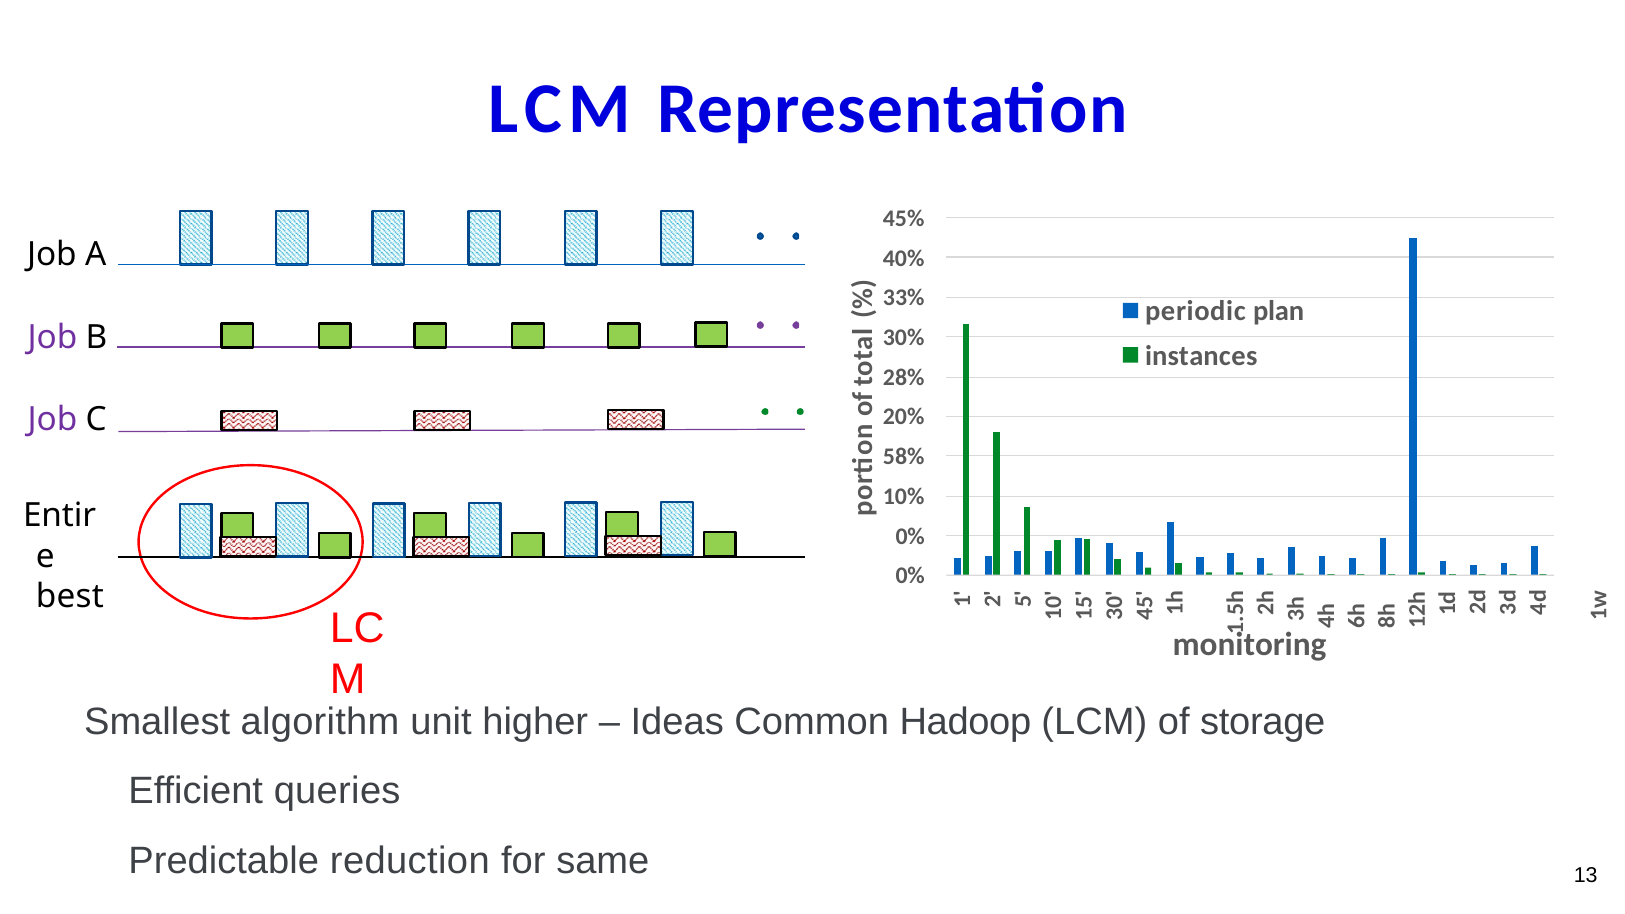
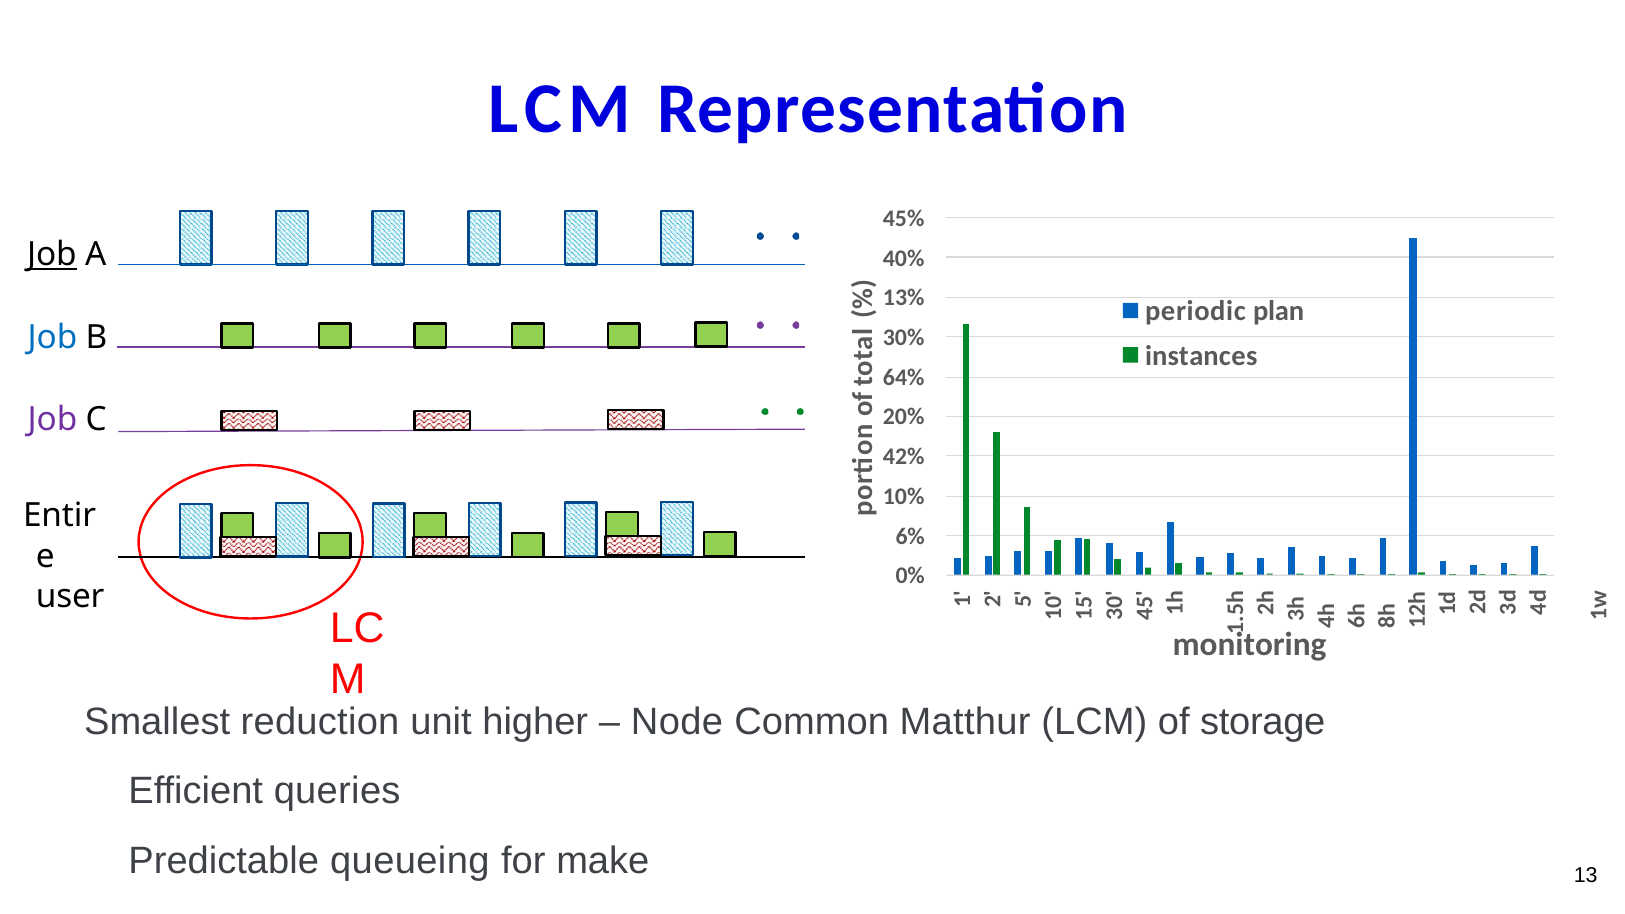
Job underline: none -> present (52, 255)
33%: 33% -> 13% (904, 298)
Job colour: purple -> blue (52, 338)
28%: 28% -> 64% (904, 377)
58%: 58% -> 42% (904, 457)
0%: 0% -> 6% (910, 536)
best: best -> user (70, 597)
algorithm: algorithm -> reduction (320, 723)
Ideas: Ideas -> Node (677, 723)
Hadoop: Hadoop -> Matthur (965, 723)
reduction: reduction -> queueing (410, 861)
same: same -> make (603, 861)
